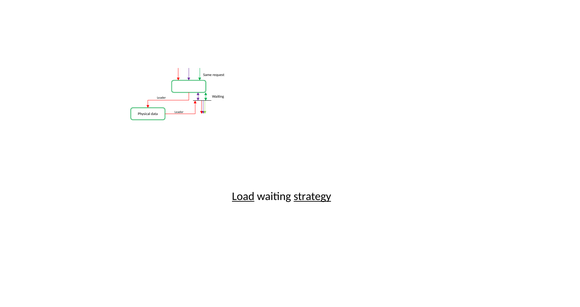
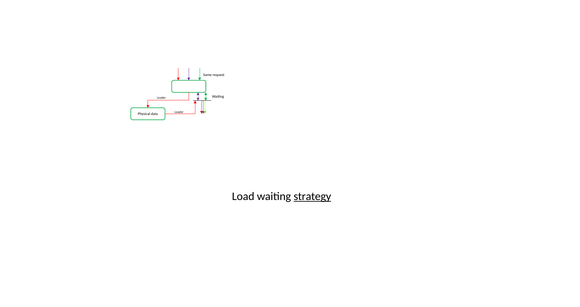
Load underline: present -> none (243, 197)
